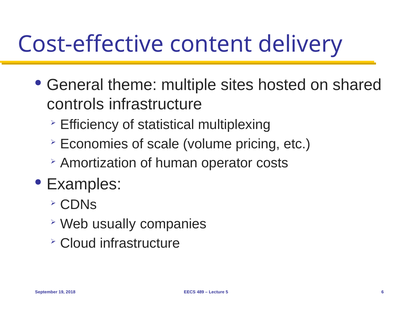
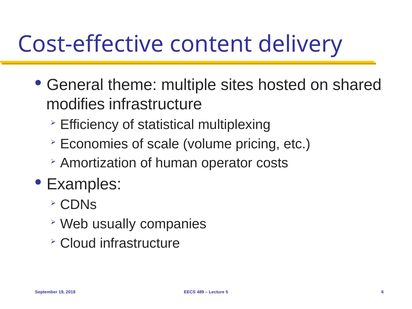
controls: controls -> modifies (76, 104)
